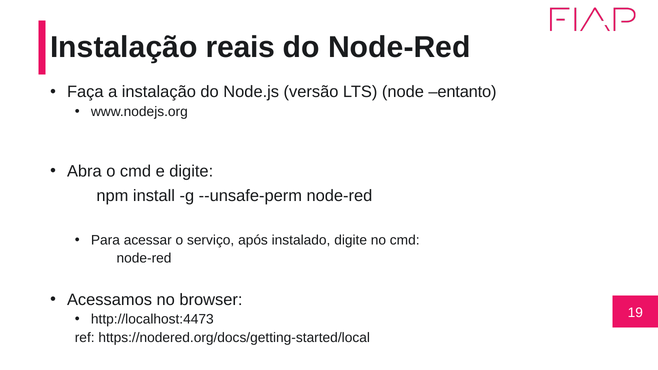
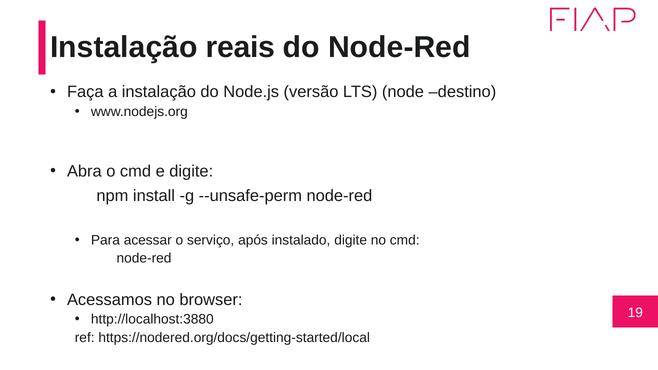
entanto: entanto -> destino (462, 92)
http://localhost:4473: http://localhost:4473 -> http://localhost:3880 (152, 319)
